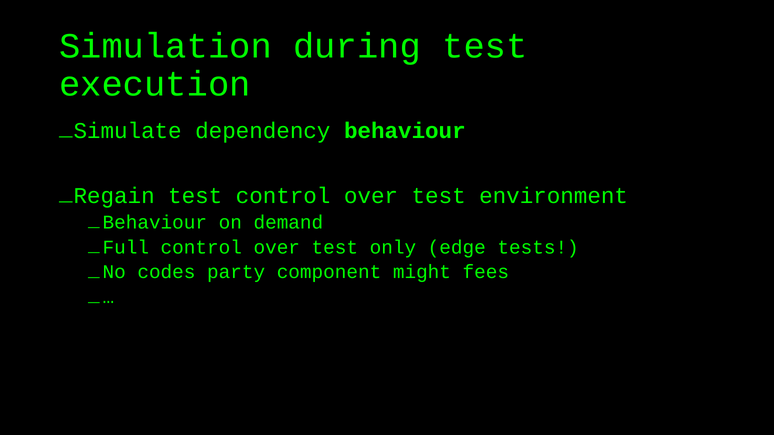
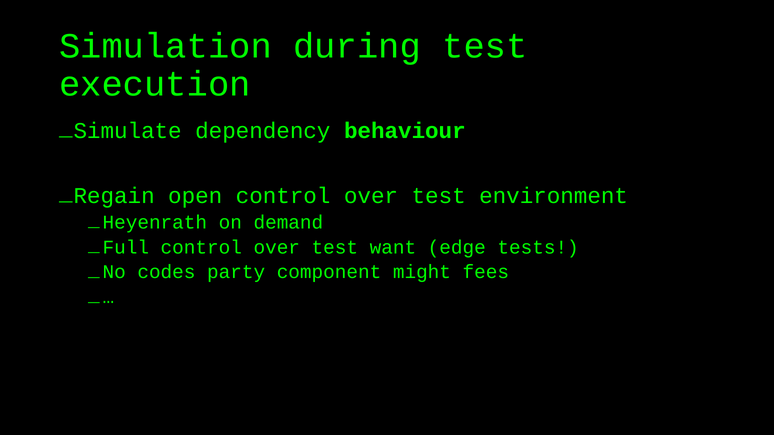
Regain test: test -> open (195, 196)
Behaviour: Behaviour -> Heyenrath (155, 222)
only: only -> want (393, 247)
